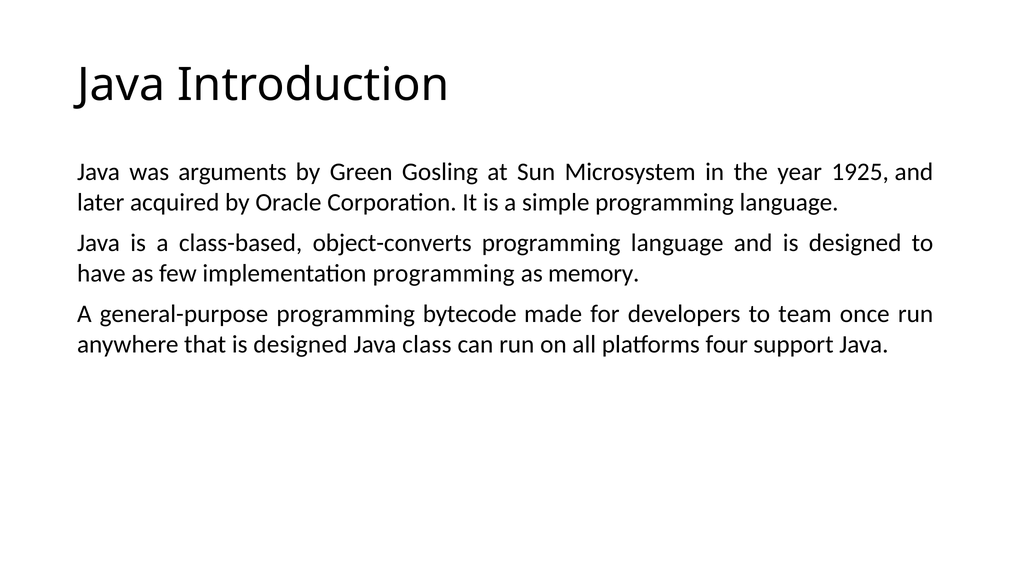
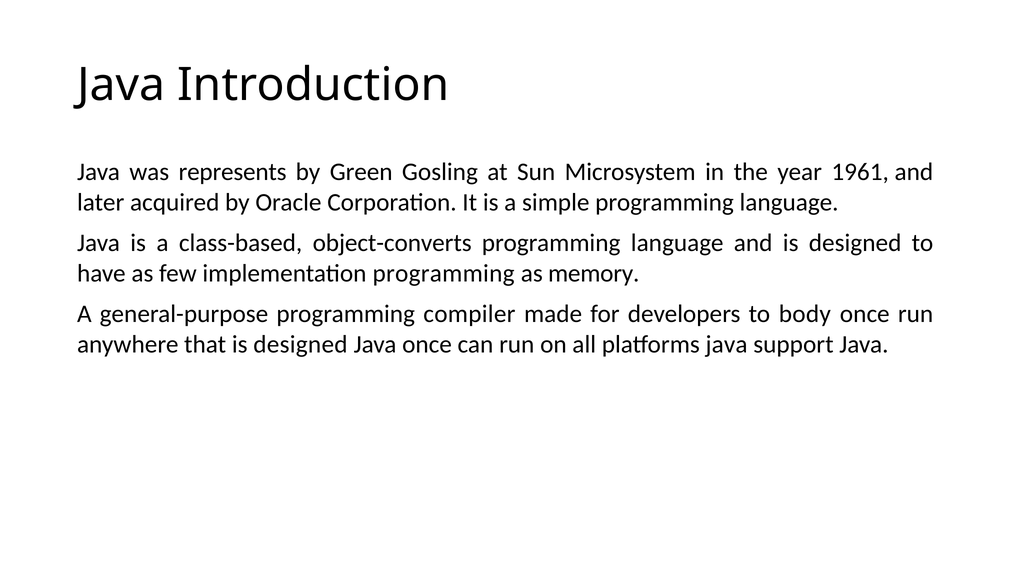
arguments: arguments -> represents (233, 172)
1925: 1925 -> 1961 (860, 172)
bytecode: bytecode -> compiler (469, 315)
team: team -> body (805, 315)
Java class: class -> once (427, 345)
platforms four: four -> java (727, 345)
